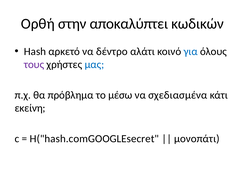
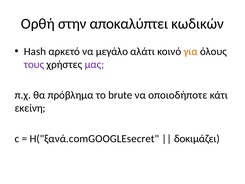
δέντρο: δέντρο -> μεγάλο (112, 51)
για colour: blue -> orange (191, 51)
μας colour: blue -> purple (94, 64)
μέσω: μέσω -> brute (120, 95)
σχεδιασμένα: σχεδιασμένα -> οποιοδήποτε (178, 95)
H("hash.comGOOGLEsecret: H("hash.comGOOGLEsecret -> H("ξανά.comGOOGLEsecret (94, 139)
μονοπάτι: μονοπάτι -> δοκιμάζει (197, 139)
